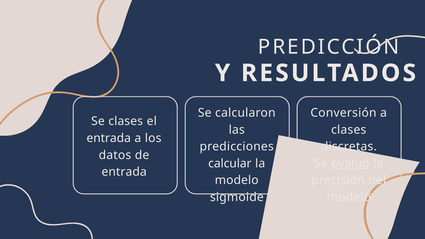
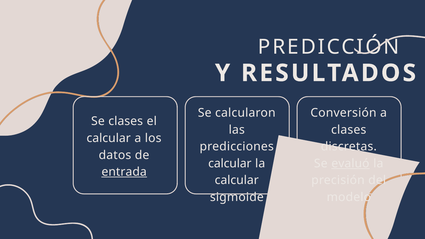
entrada: entrada -> calcular (109, 138)
entrada underline: none -> present (124, 172)
modelo: modelo -> calcular (237, 180)
